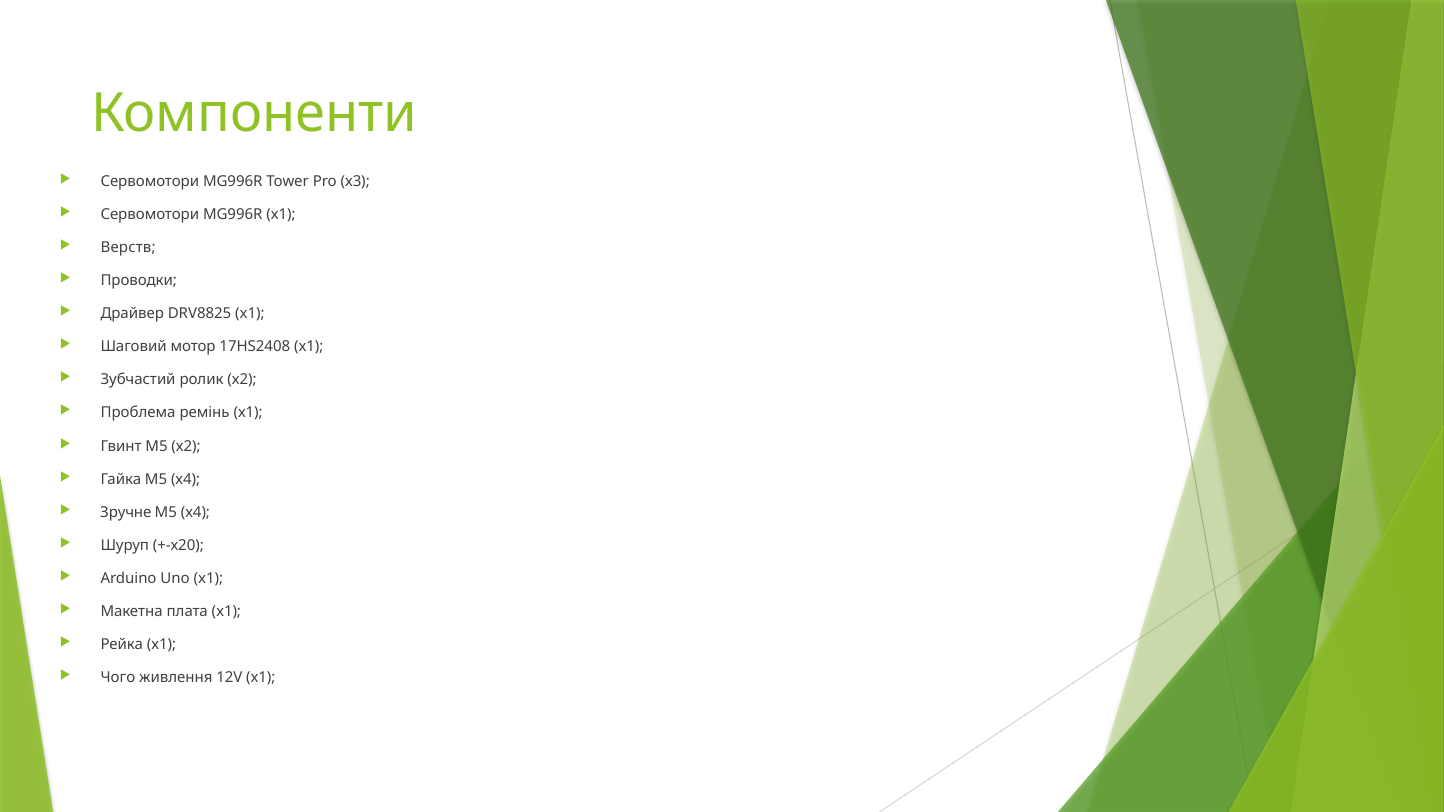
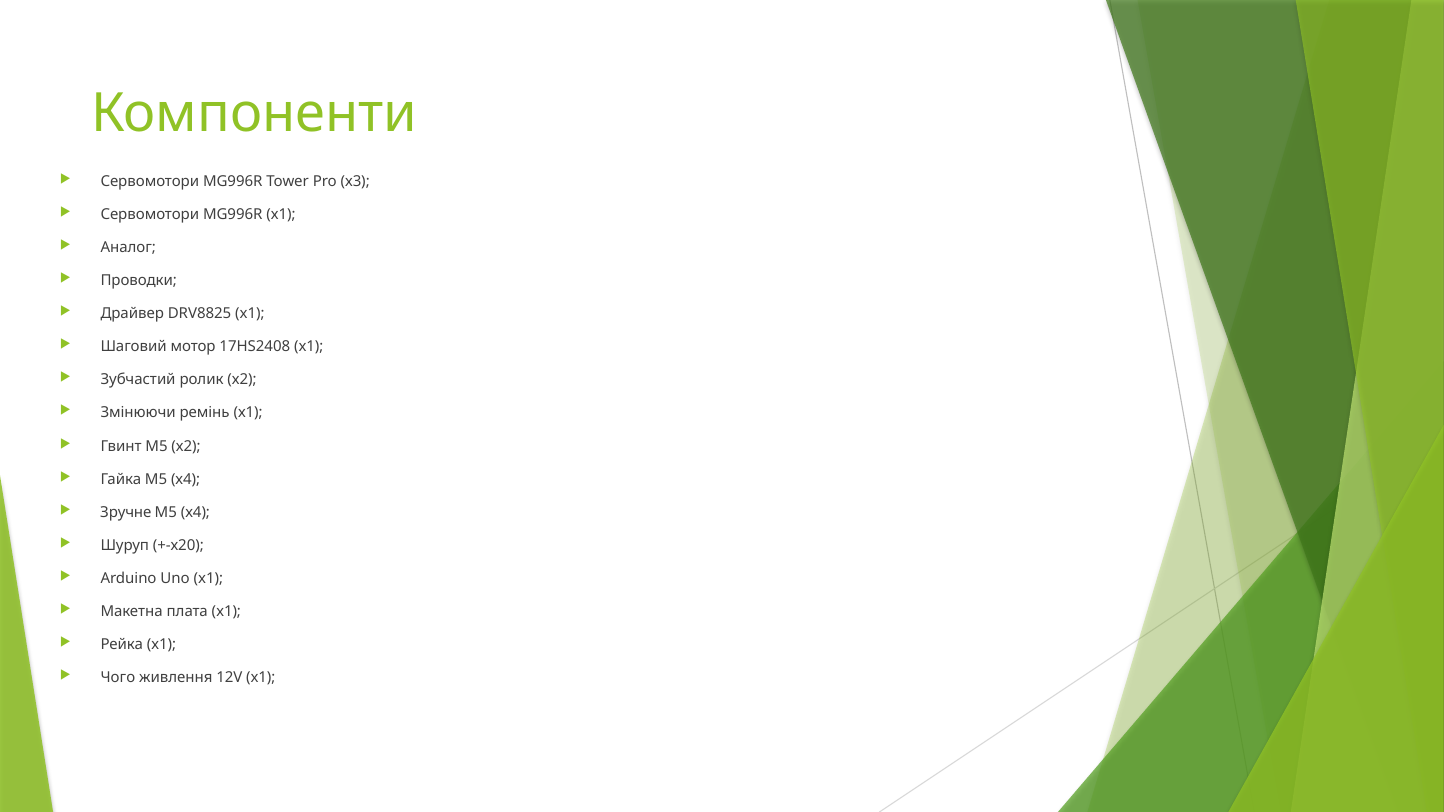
Верств: Верств -> Аналог (128, 247)
Проблема: Проблема -> Змінюючи (138, 413)
